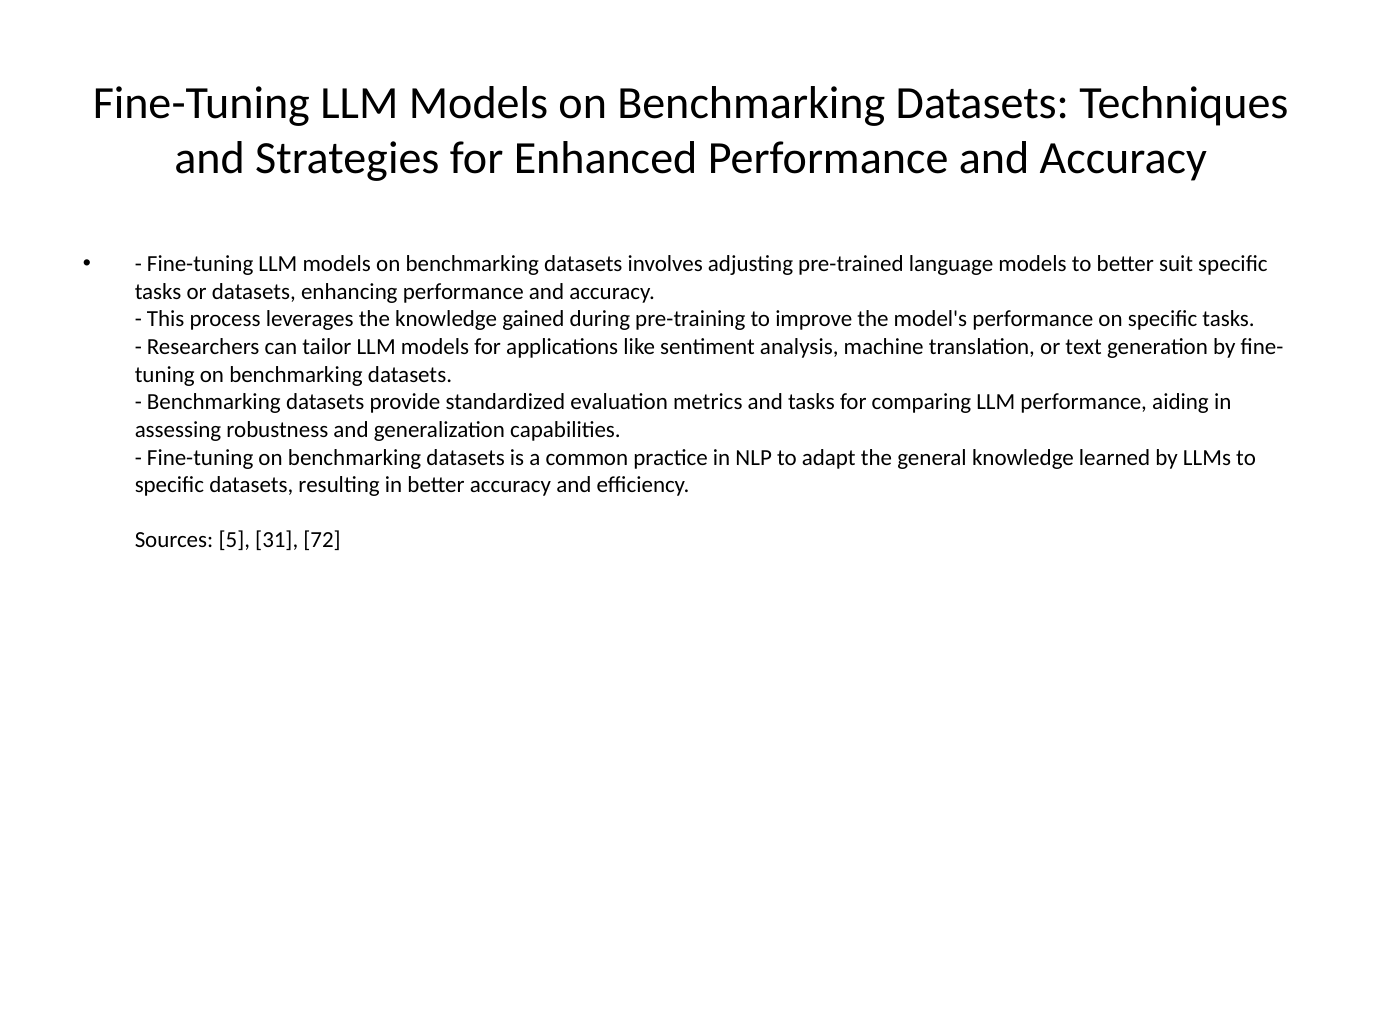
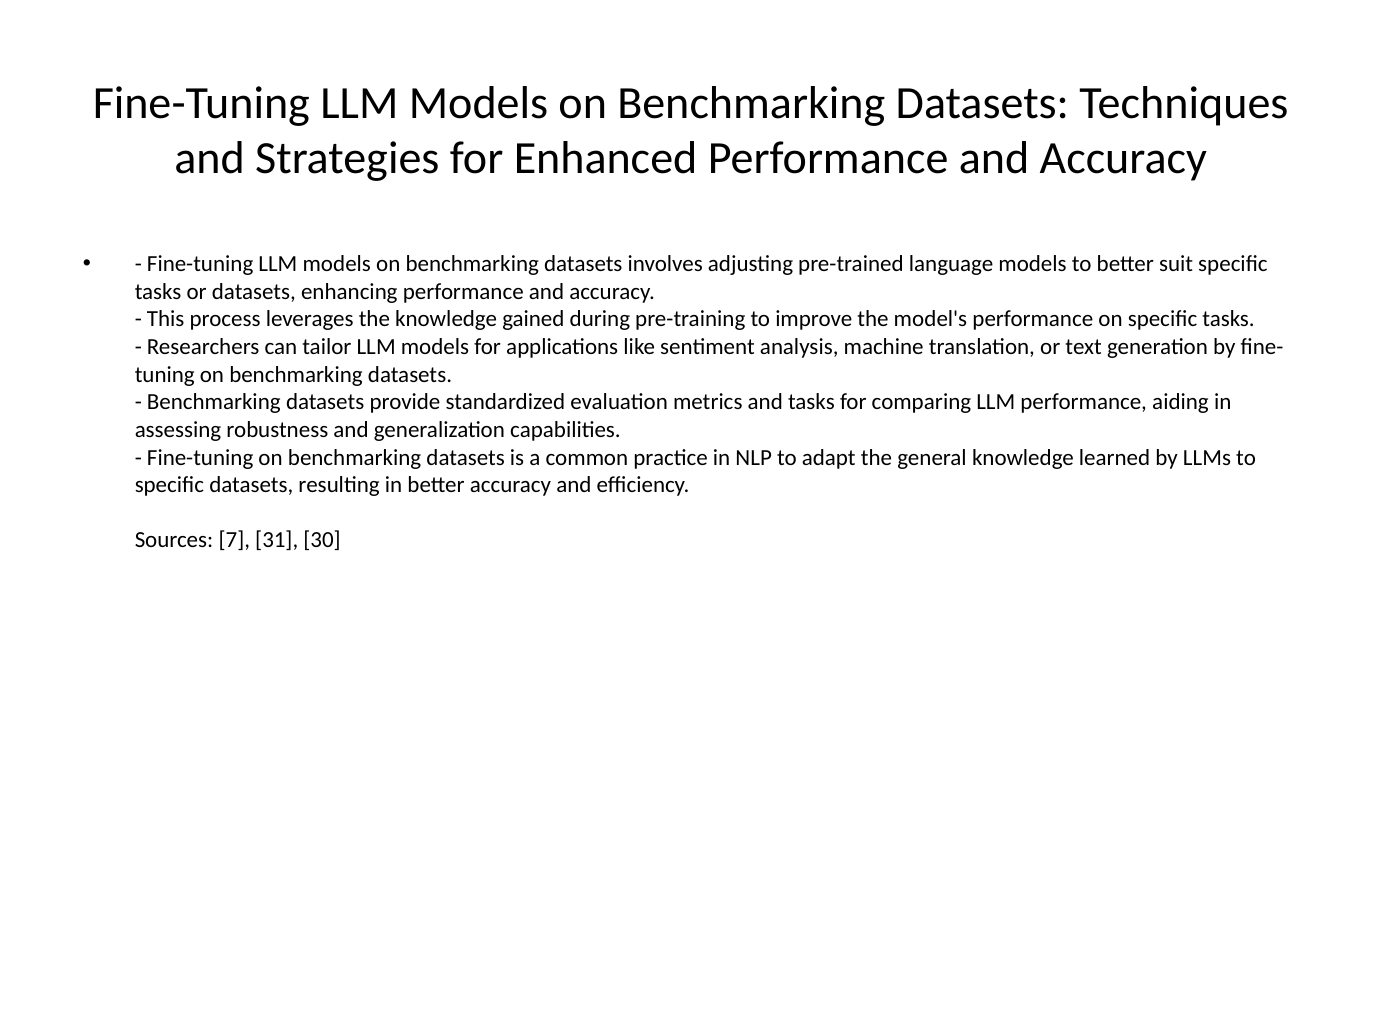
5: 5 -> 7 (234, 541)
72: 72 -> 30 (322, 541)
